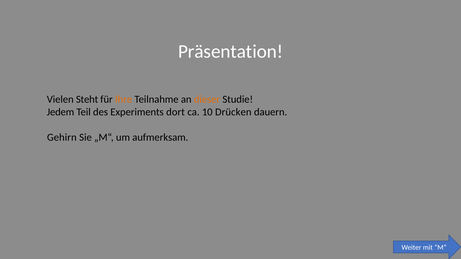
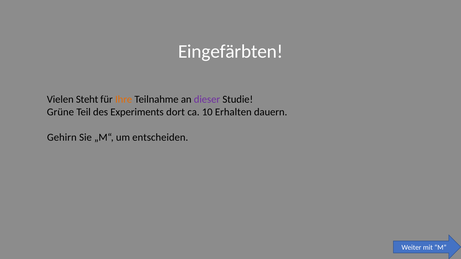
Präsentation: Präsentation -> Eingefärbten (231, 52)
dieser colour: orange -> purple (207, 99)
Jedem: Jedem -> Grüne (60, 112)
Drücken: Drücken -> Erhalten (233, 112)
aufmerksam: aufmerksam -> entscheiden (160, 137)
